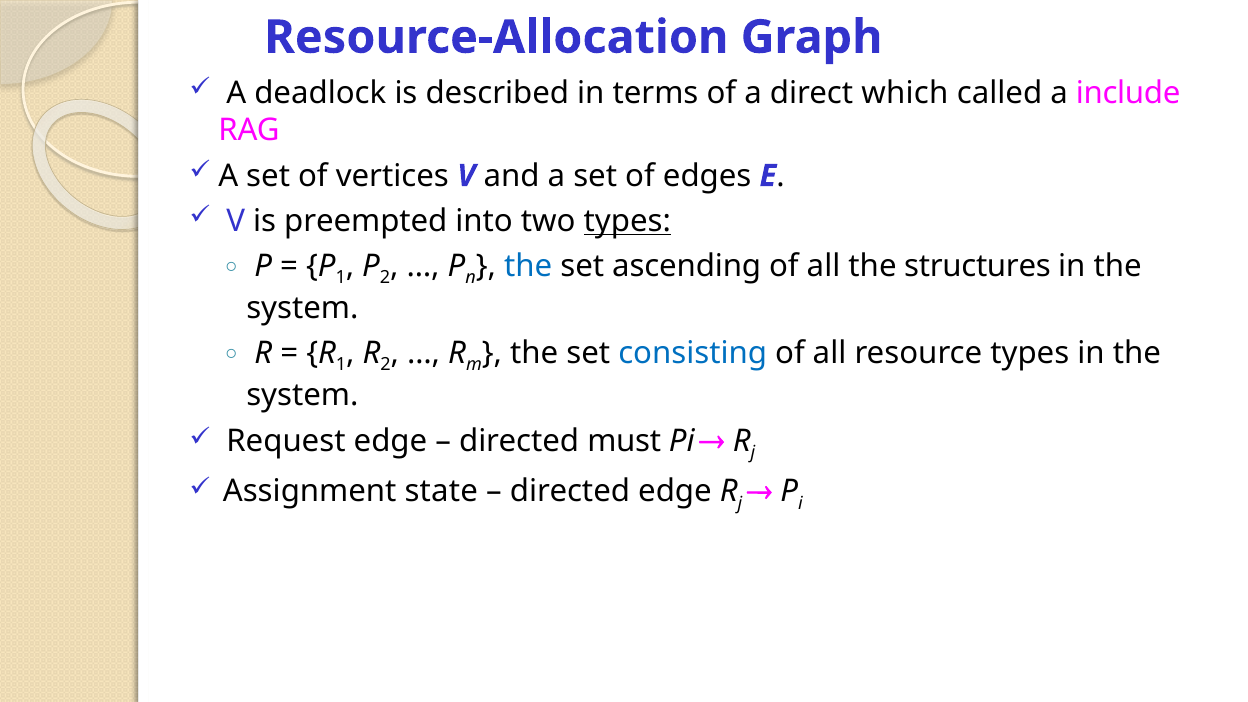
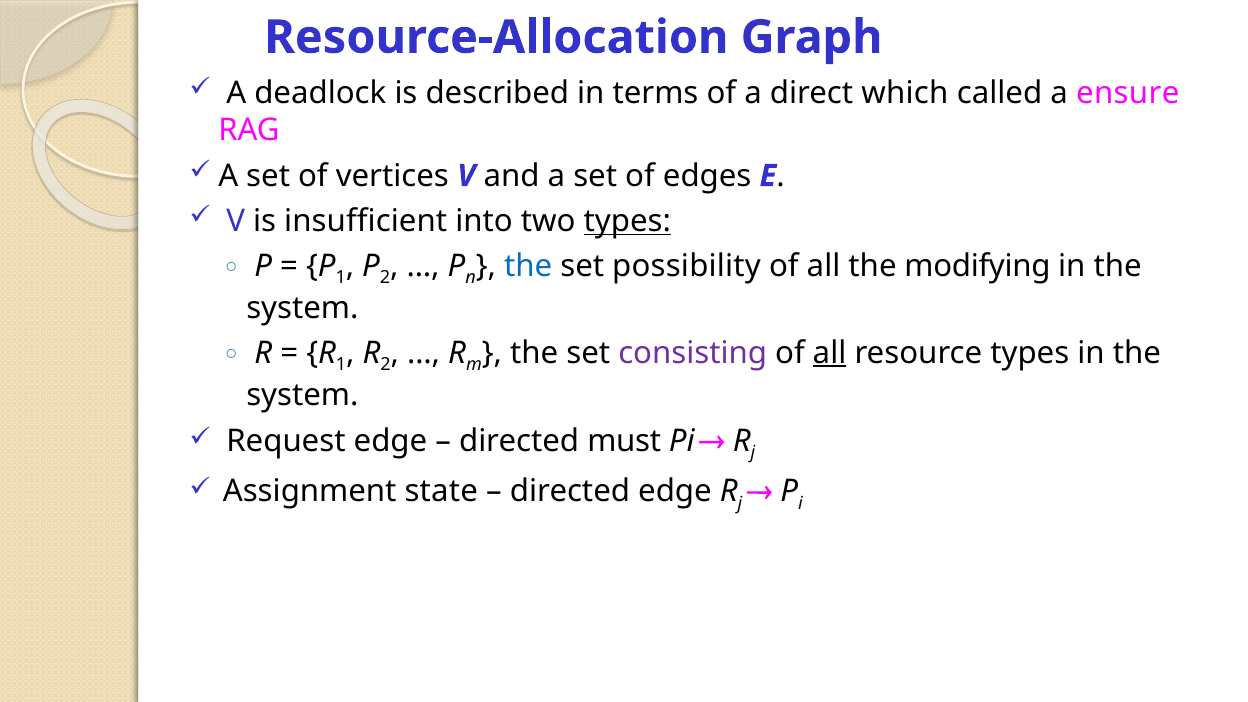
include: include -> ensure (1128, 93)
preempted: preempted -> insufficient (366, 221)
ascending: ascending -> possibility (687, 266)
structures: structures -> modifying (977, 266)
consisting colour: blue -> purple (693, 353)
all underline: none -> present (830, 353)
